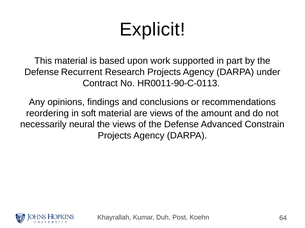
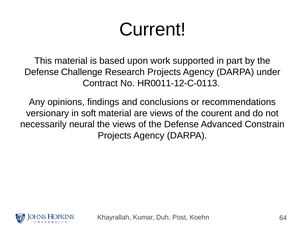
Explicit: Explicit -> Current (153, 30)
Recurrent: Recurrent -> Challenge (82, 72)
HR0011-90-C-0113: HR0011-90-C-0113 -> HR0011-12-C-0113 (179, 83)
reordering: reordering -> versionary (47, 114)
amount: amount -> courent (217, 114)
